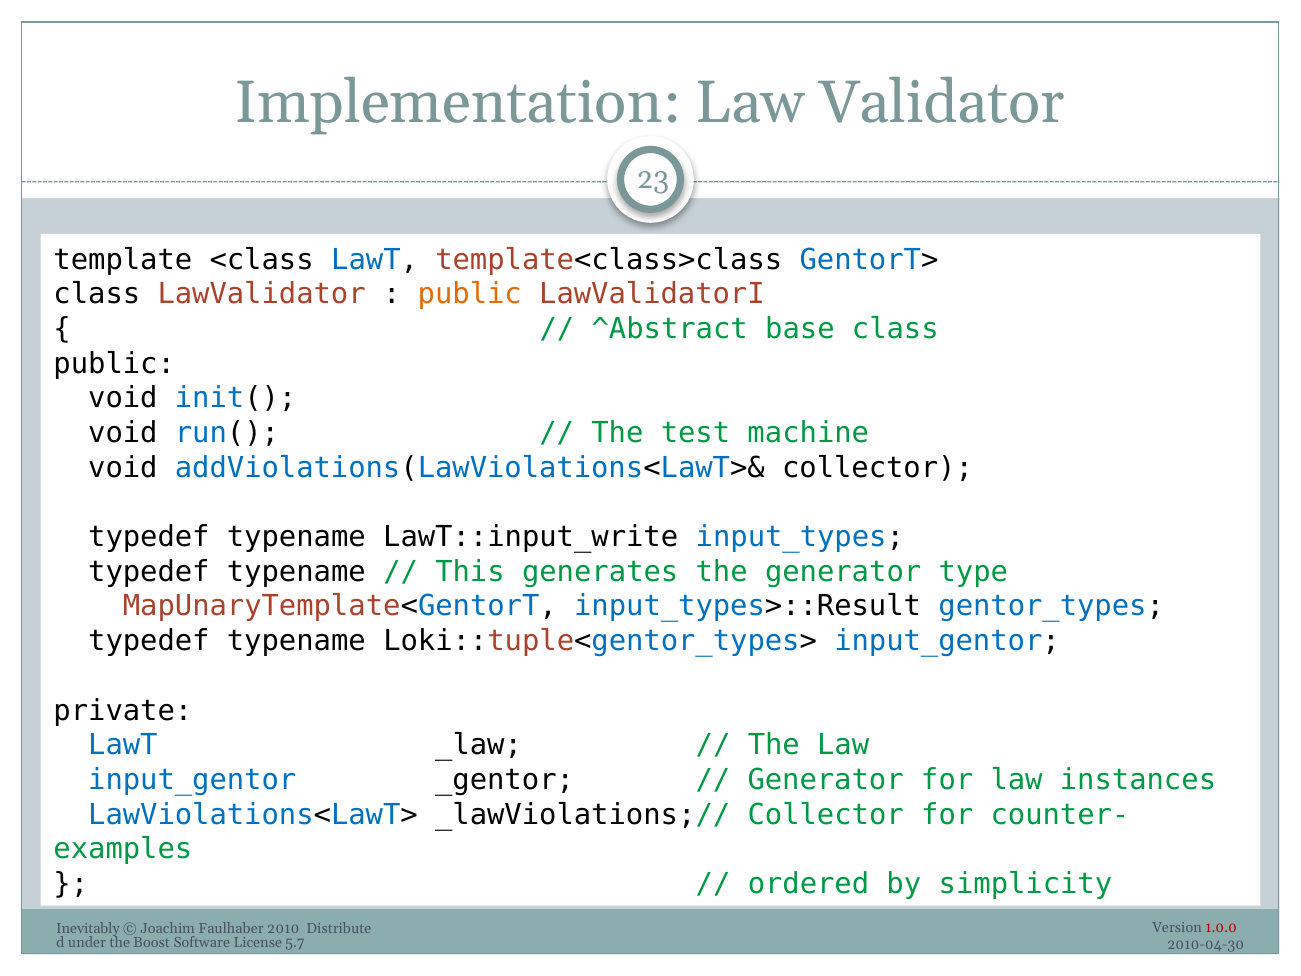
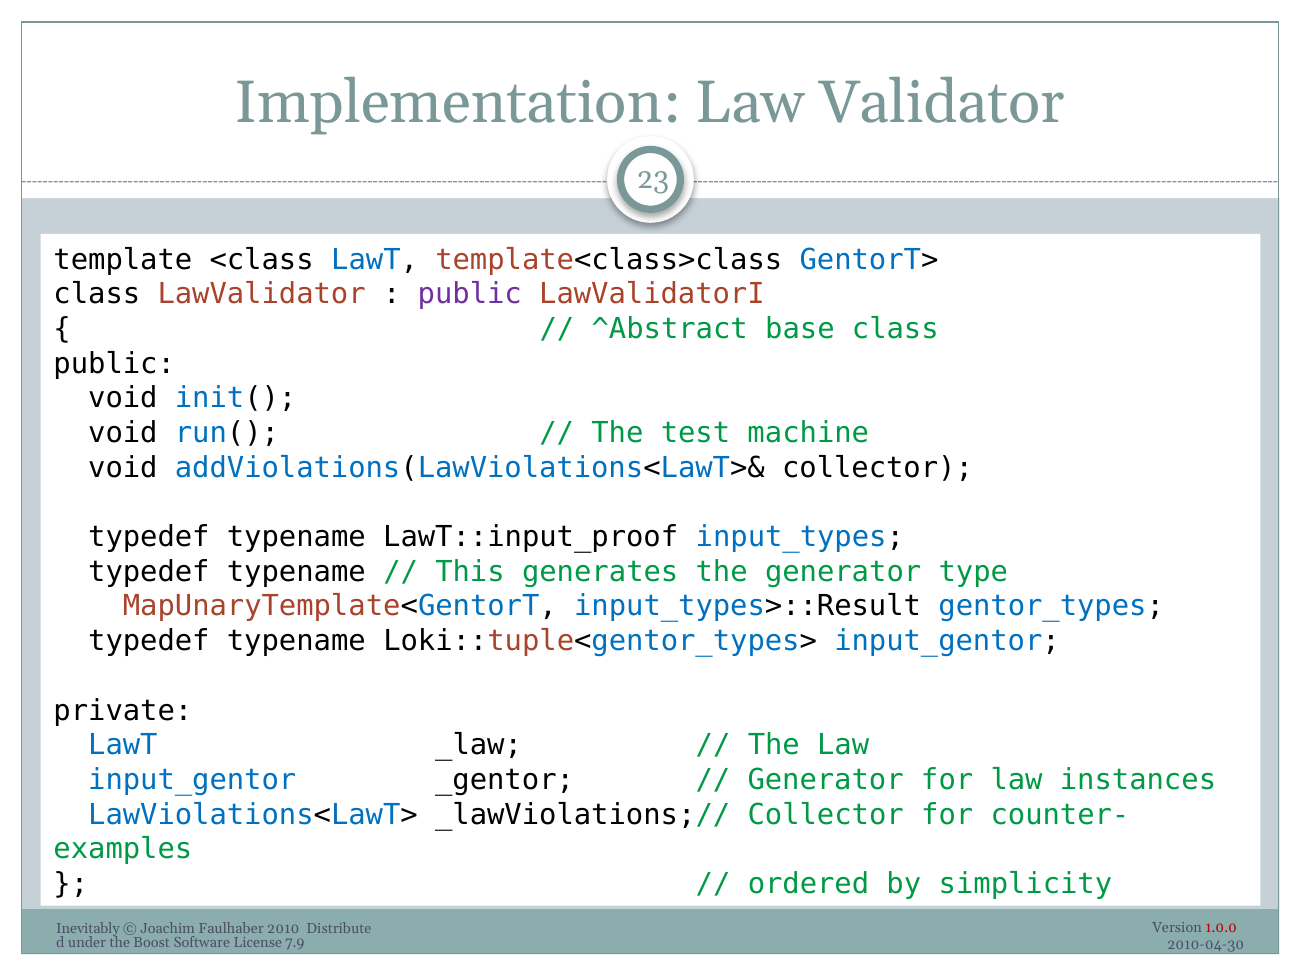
public colour: orange -> purple (470, 294)
LawT::input_write: LawT::input_write -> LawT::input_proof (531, 537)
5.7: 5.7 -> 7.9 (295, 943)
